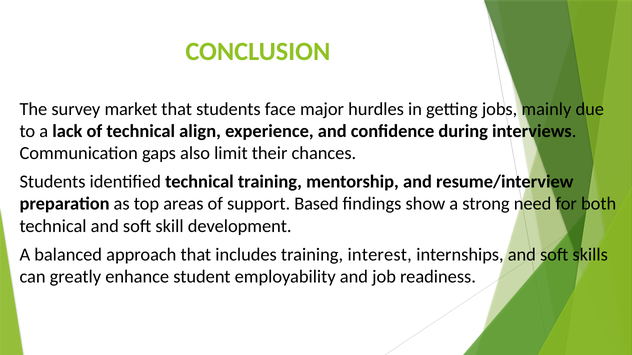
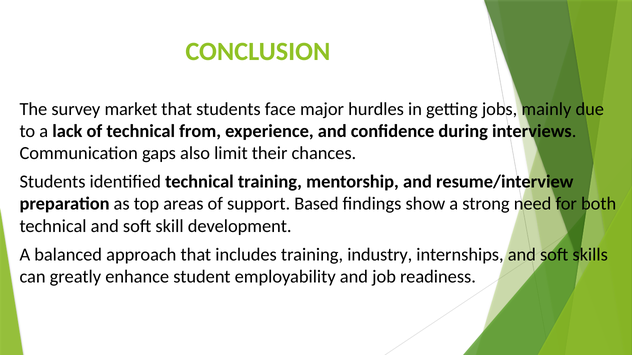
align: align -> from (200, 131)
interest: interest -> industry (380, 255)
